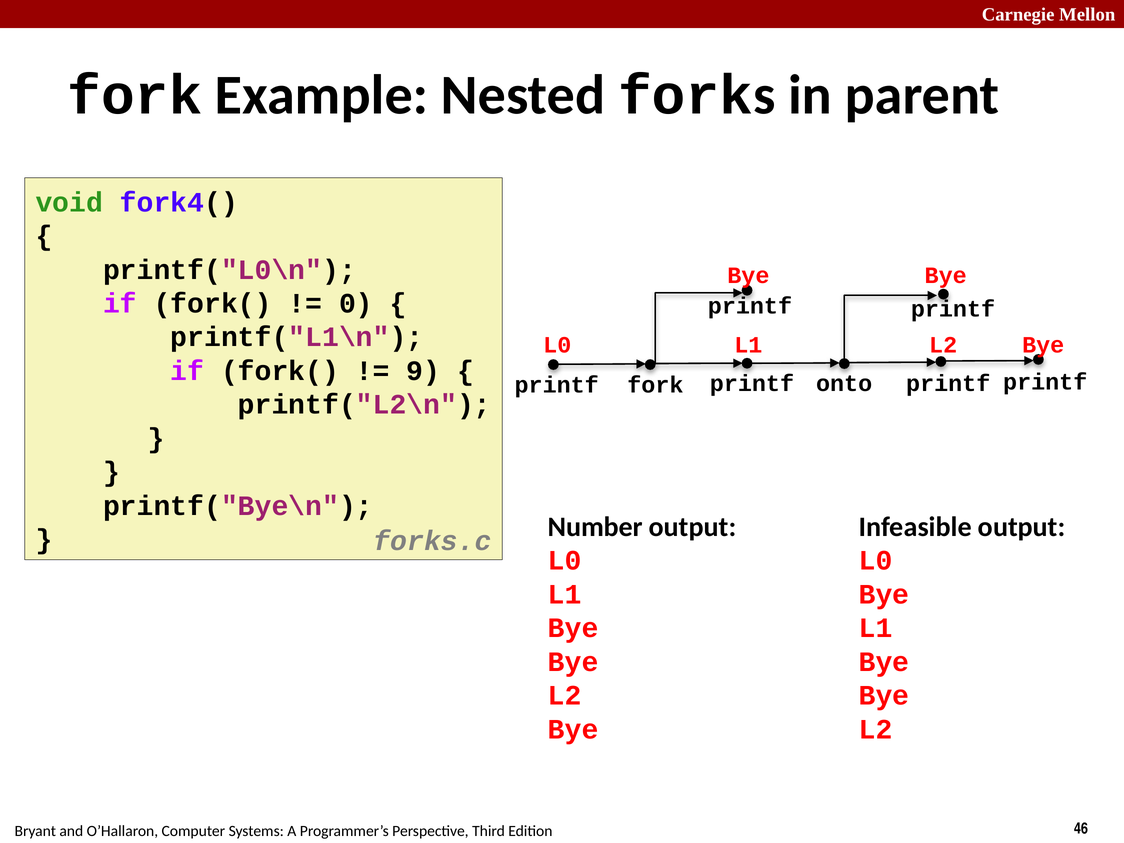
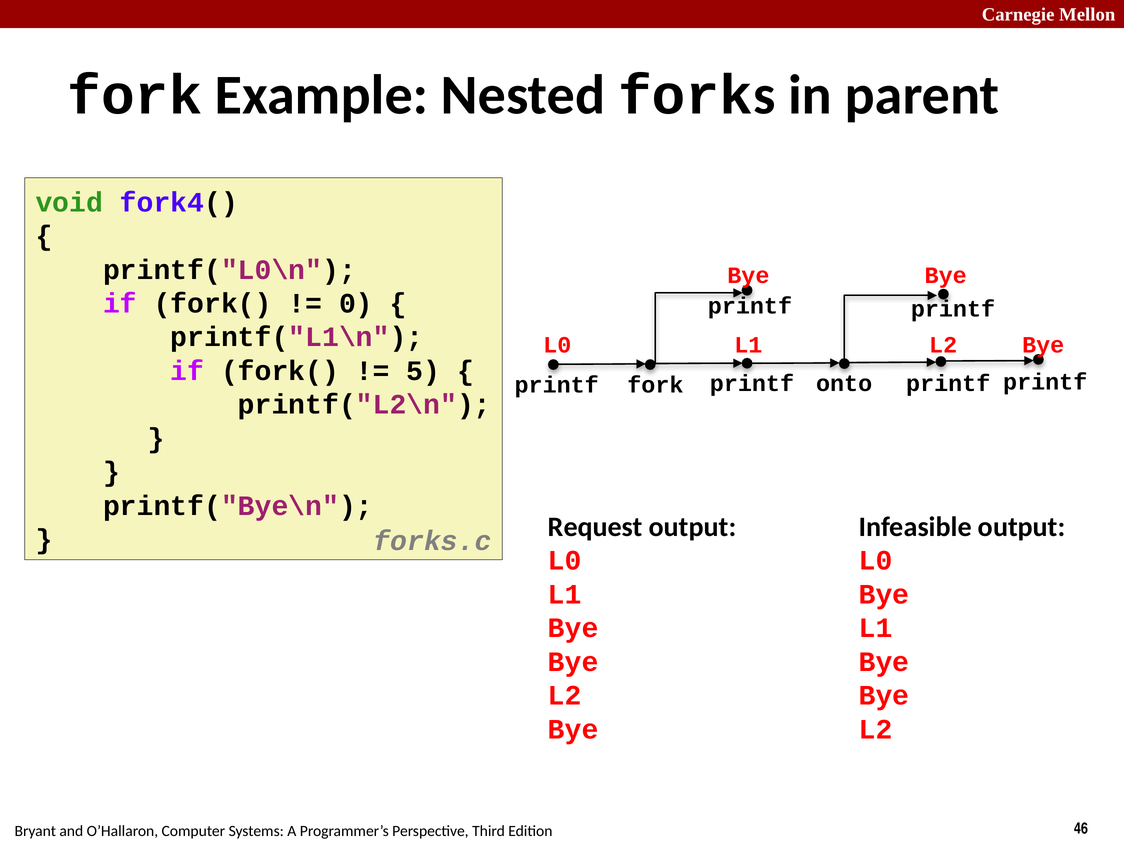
9: 9 -> 5 (423, 371)
Number: Number -> Request (595, 527)
